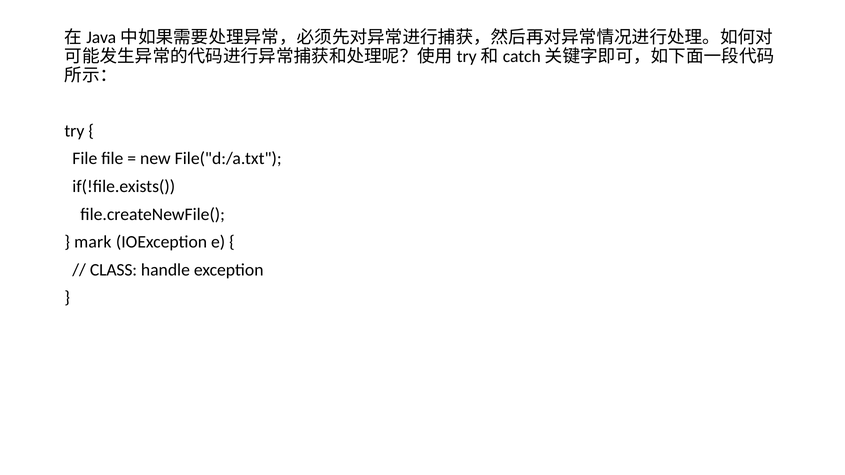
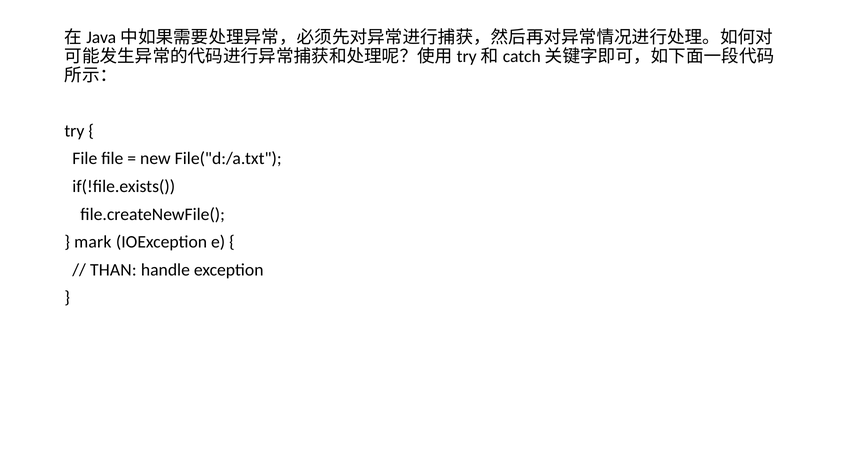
CLASS: CLASS -> THAN (113, 270)
